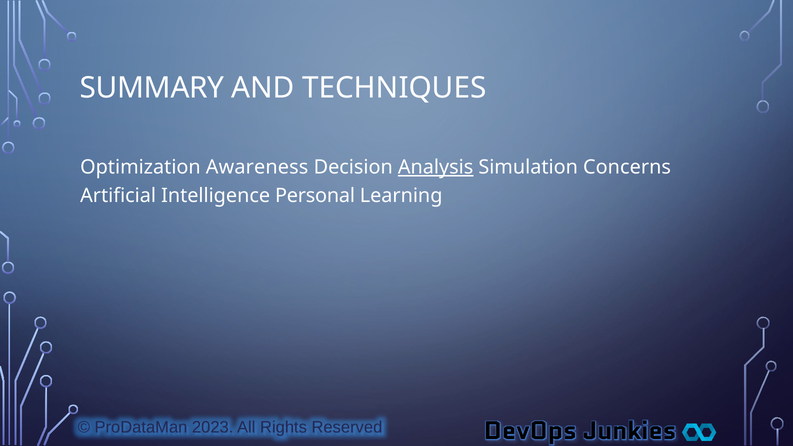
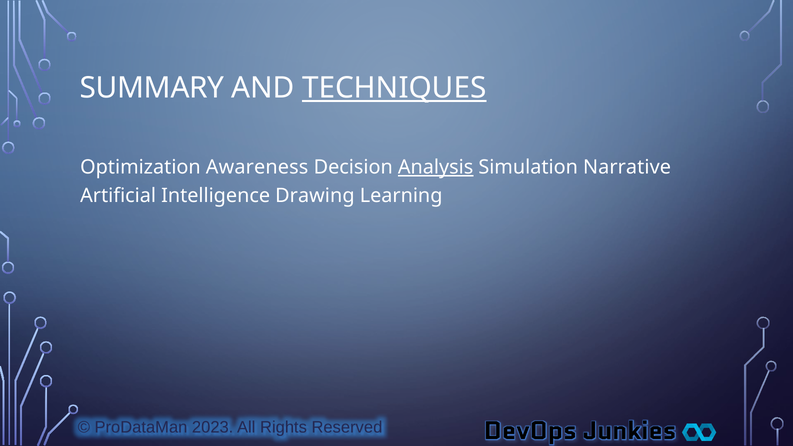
TECHNIQUES underline: none -> present (394, 88)
Concerns: Concerns -> Narrative (627, 167)
Personal: Personal -> Drawing (315, 196)
